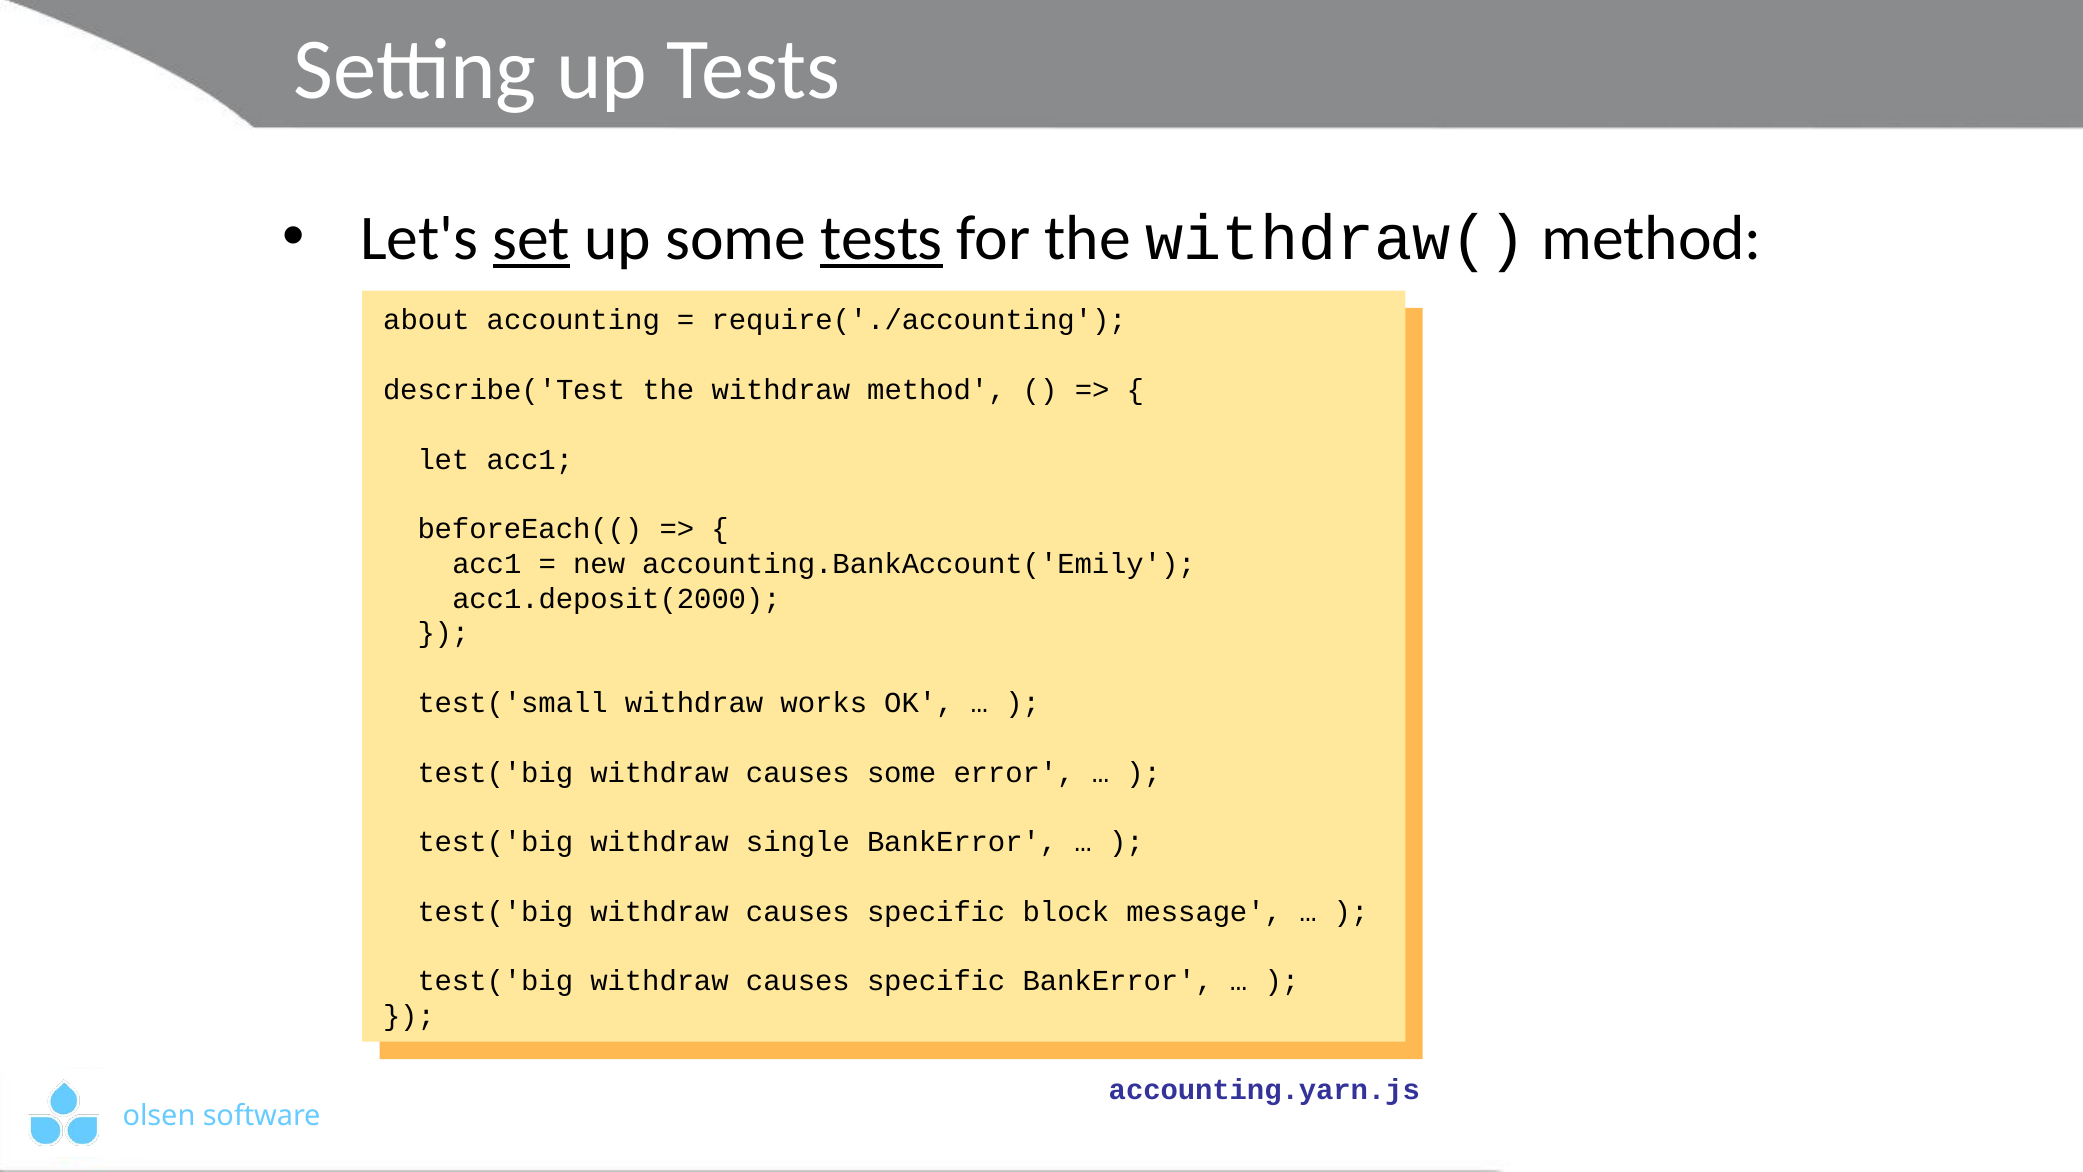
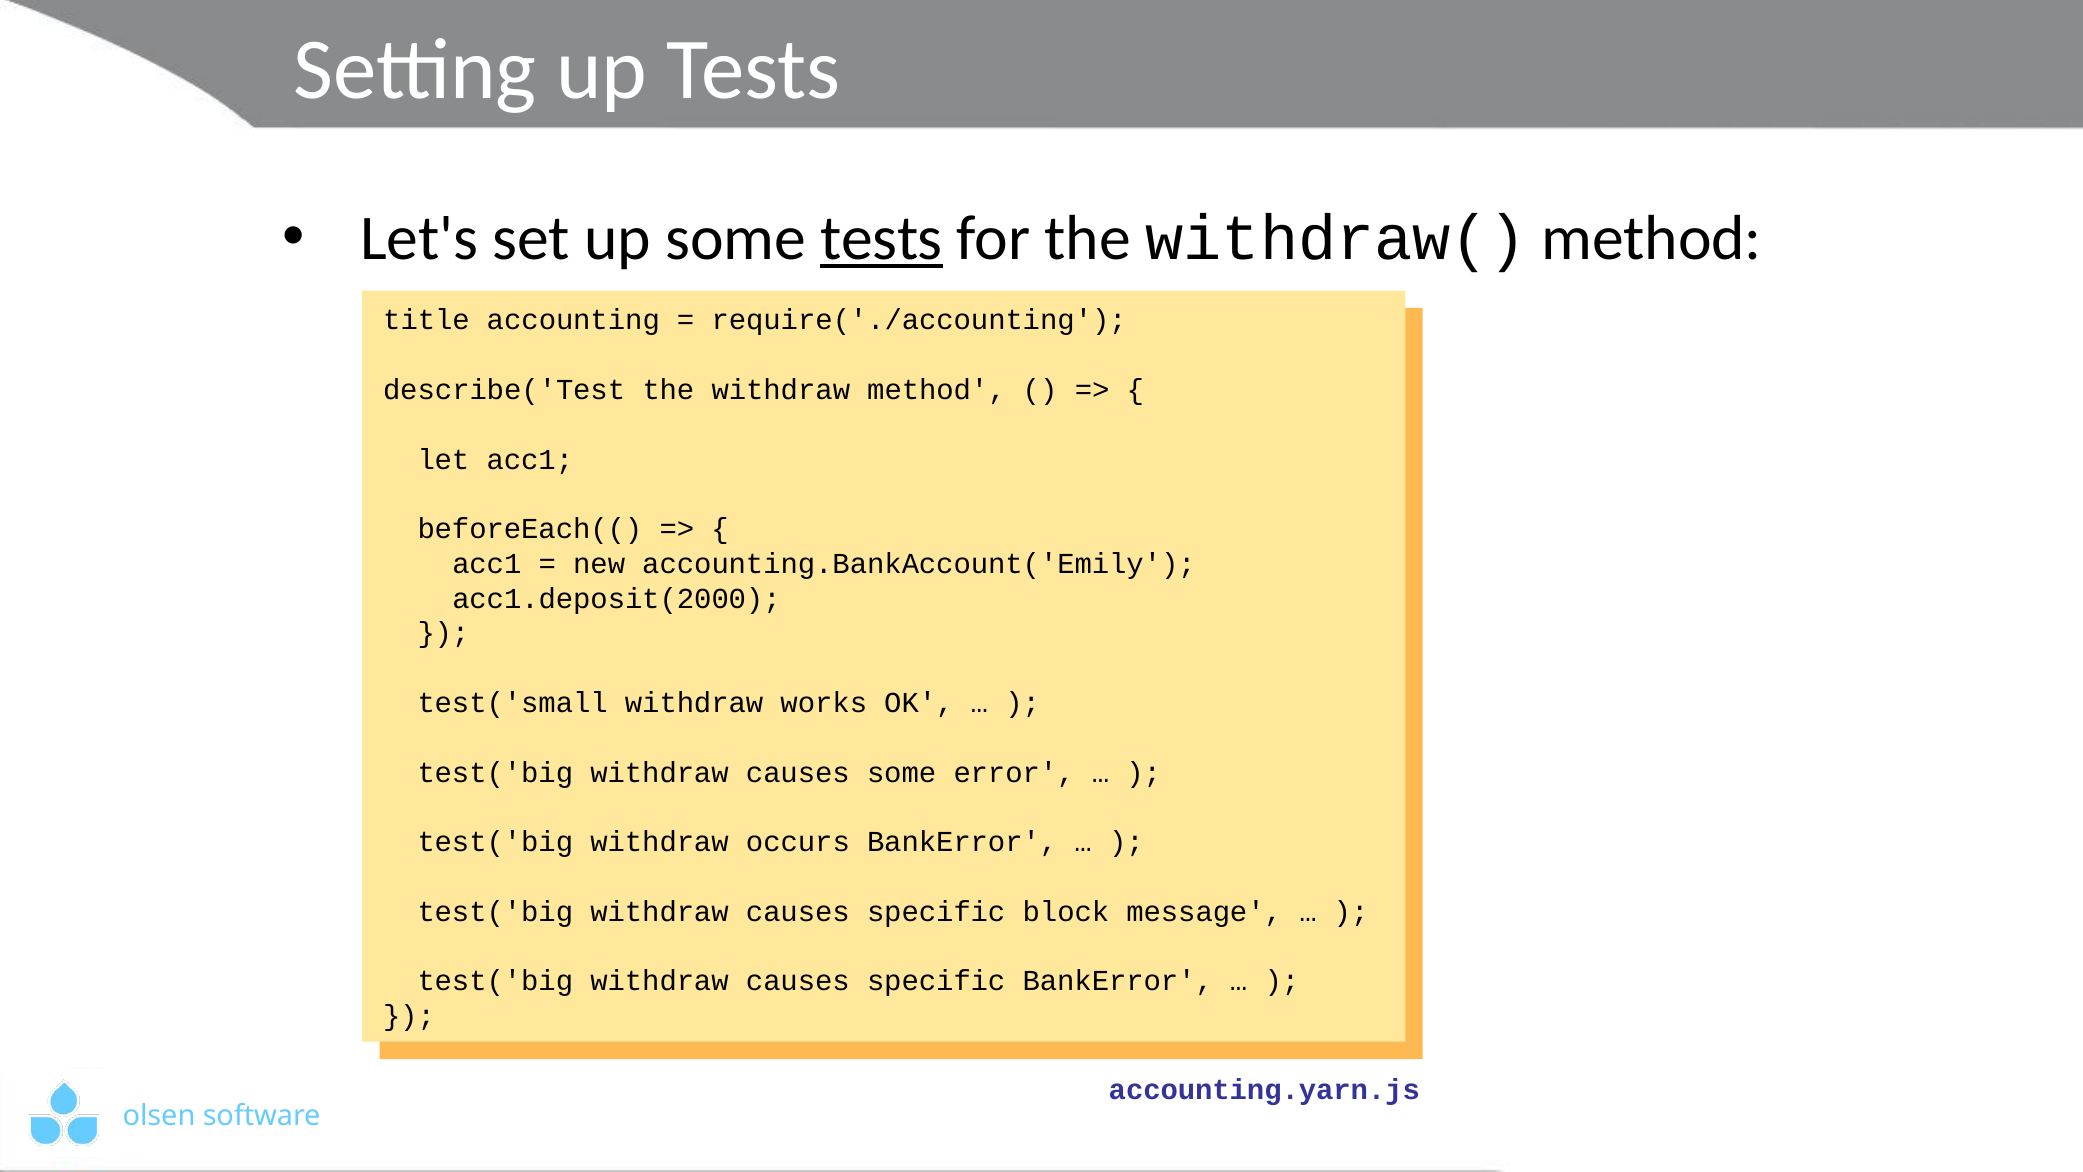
set underline: present -> none (531, 239)
about: about -> title (426, 320)
single: single -> occurs (798, 842)
